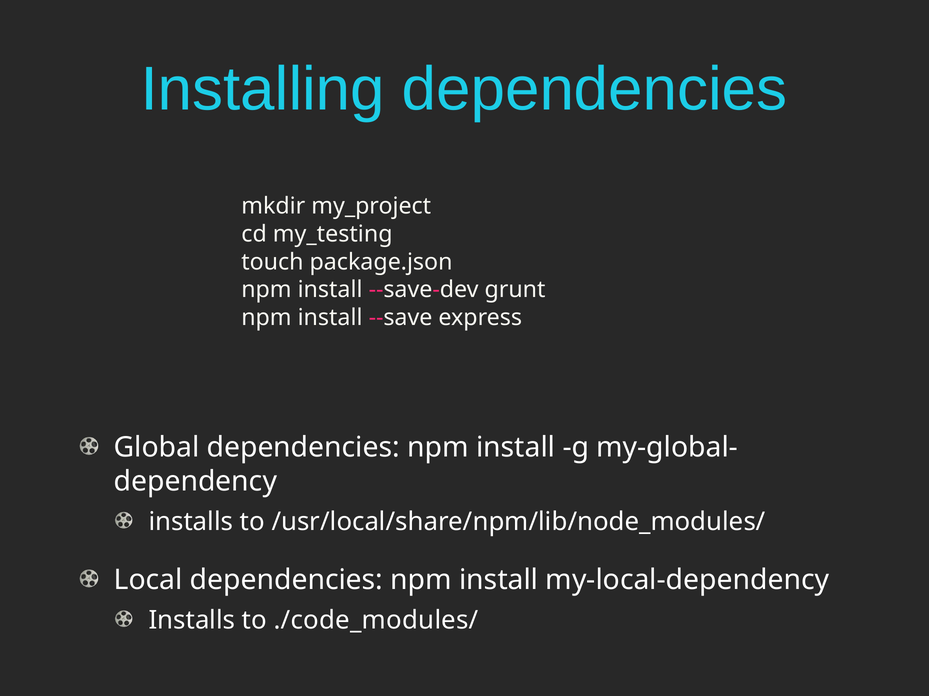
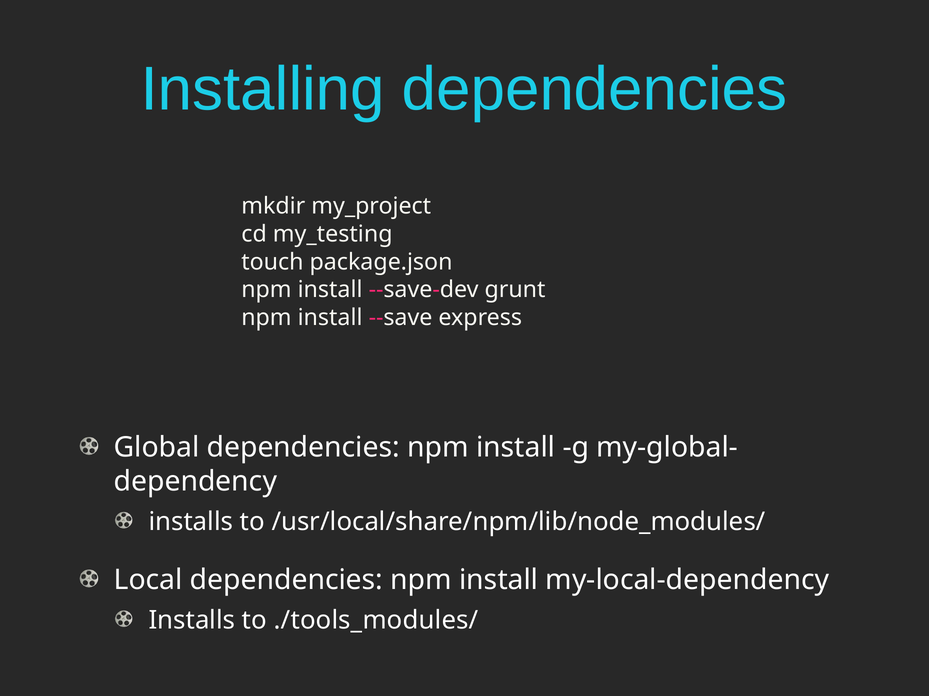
./code_modules/: ./code_modules/ -> ./tools_modules/ (376, 621)
